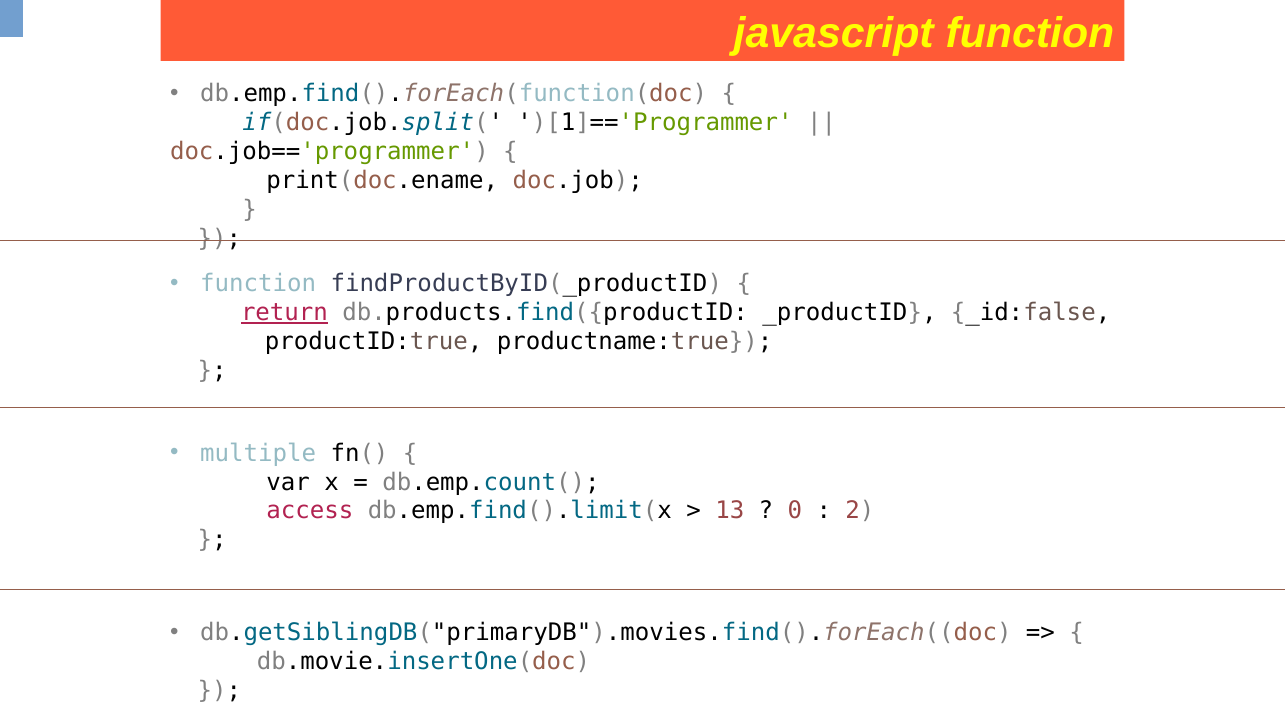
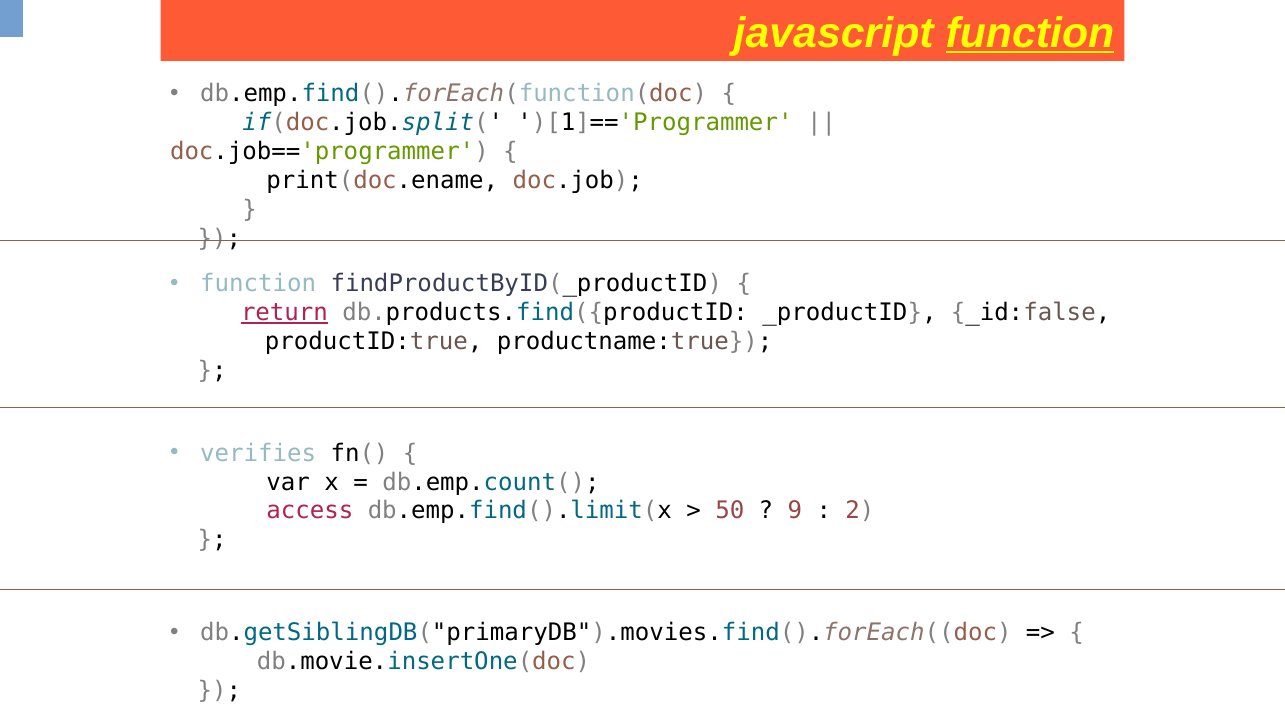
function underline: none -> present (1030, 33)
multiple: multiple -> verifies (258, 453)
13: 13 -> 50 (730, 511)
0: 0 -> 9 (795, 511)
